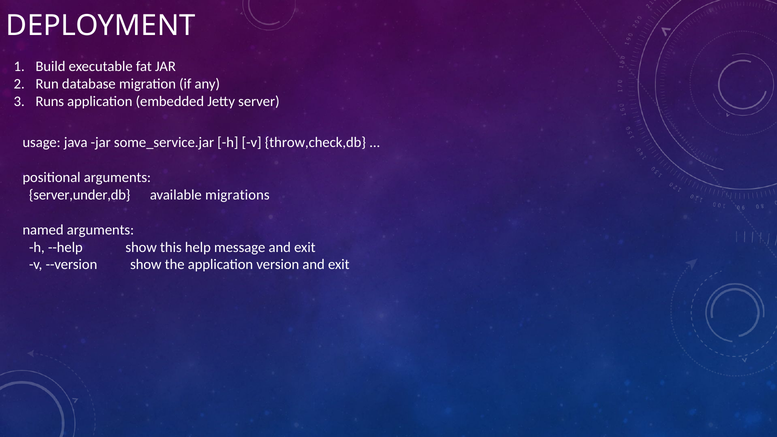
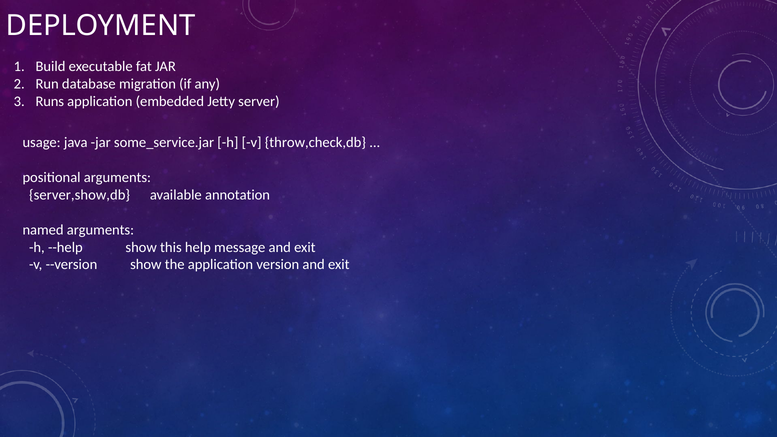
server,under,db: server,under,db -> server,show,db (80, 195)
migrations: migrations -> annotation (238, 195)
